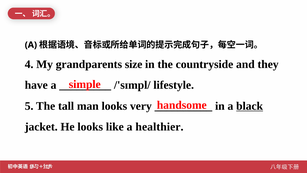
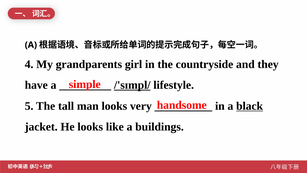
size: size -> girl (134, 64)
/'sɪmpl/ underline: none -> present (132, 85)
healthier: healthier -> buildings (160, 127)
